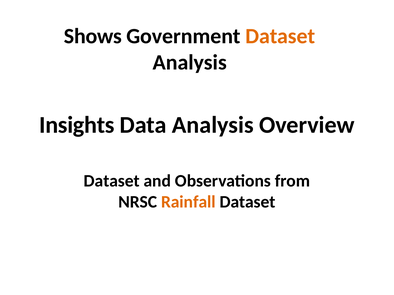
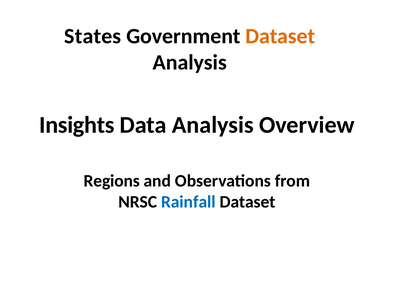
Shows: Shows -> States (93, 36)
Dataset: Dataset -> Regions (112, 181)
Rainfall colour: orange -> blue (188, 202)
